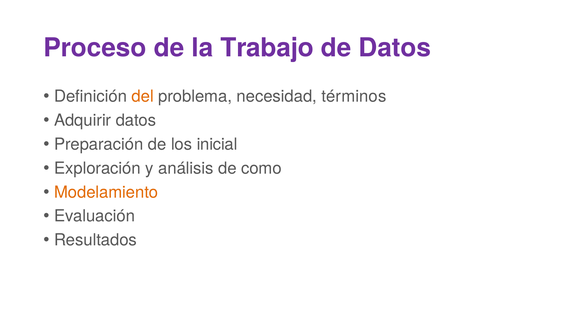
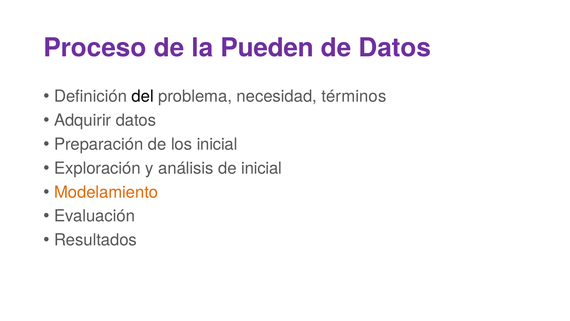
Trabajo: Trabajo -> Pueden (267, 48)
del colour: orange -> black (143, 96)
de como: como -> inicial (261, 168)
